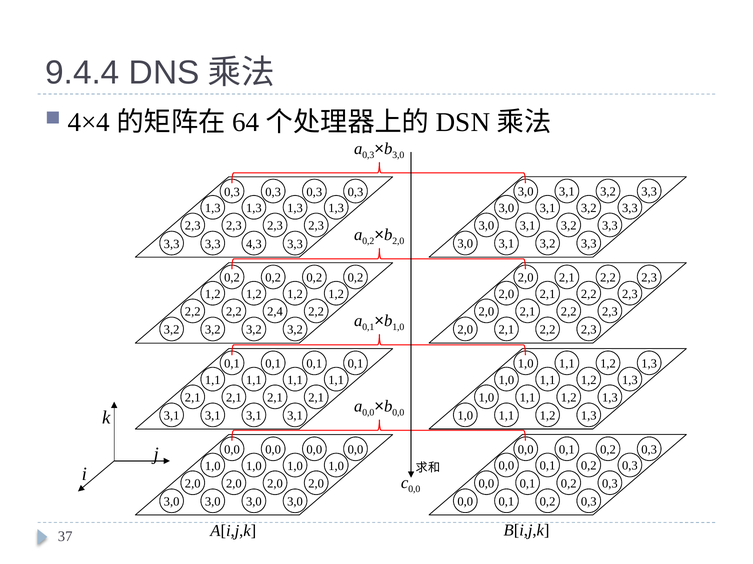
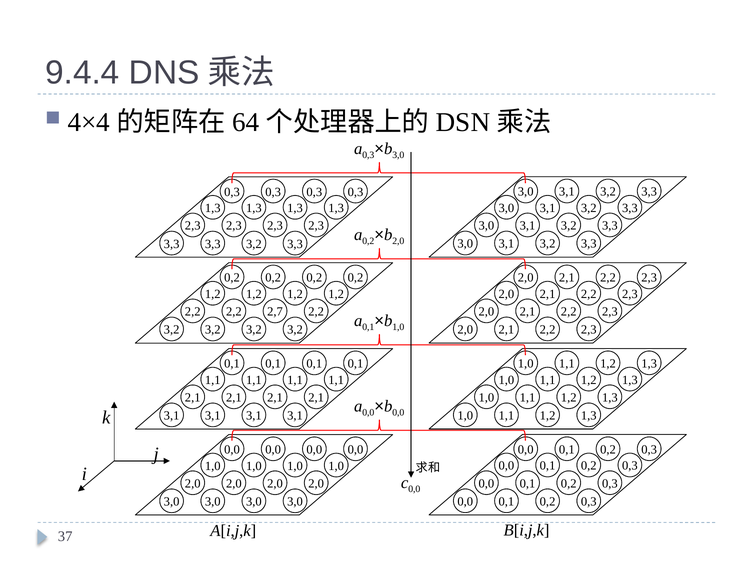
3,3 4,3: 4,3 -> 3,2 (254, 244)
2,4: 2,4 -> 2,7 (275, 312)
